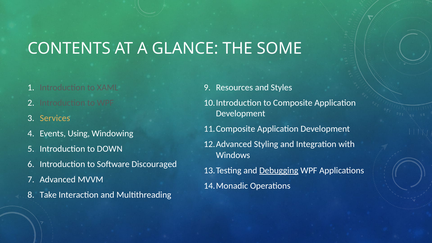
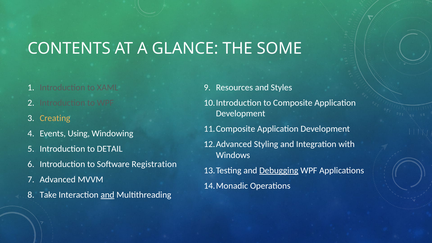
Services: Services -> Creating (55, 118)
DOWN: DOWN -> DETAIL (110, 149)
Discouraged: Discouraged -> Registration (154, 164)
and underline: none -> present (107, 195)
